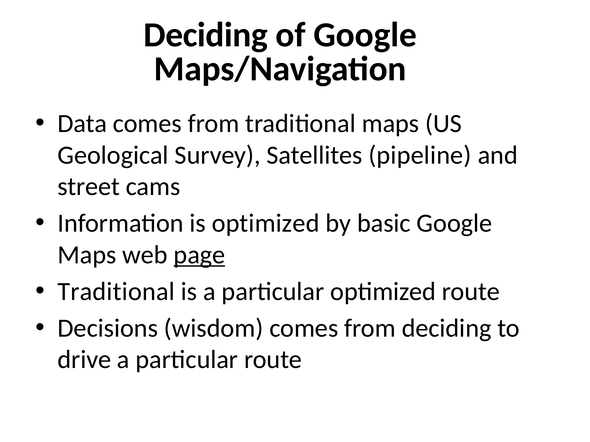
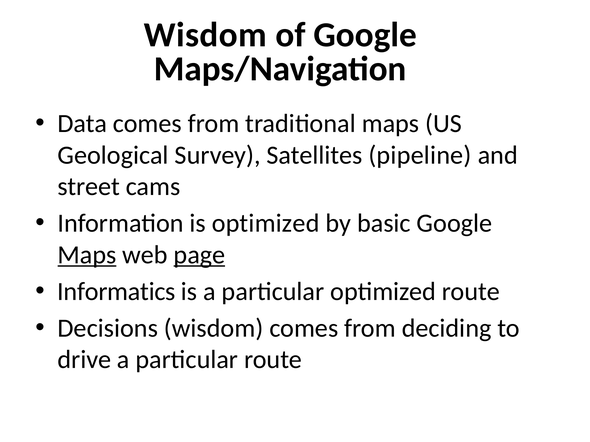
Deciding: Deciding -> Wisdom (205, 35)
Maps underline: none -> present (87, 255)
Traditional: Traditional -> Informatics (116, 292)
